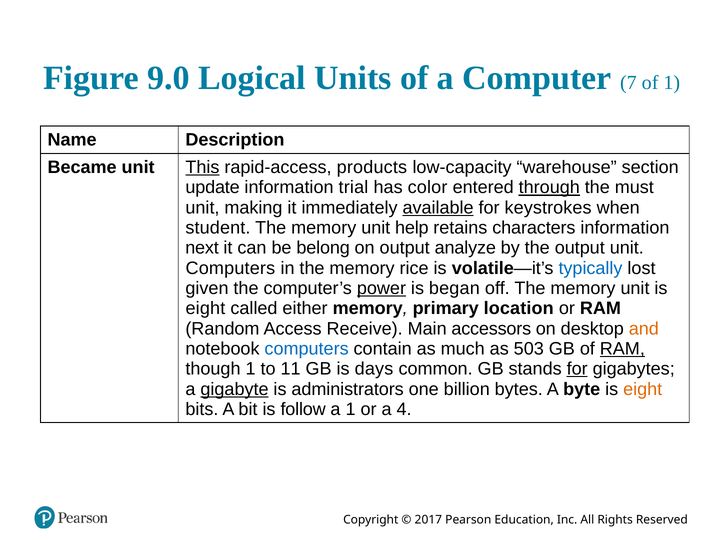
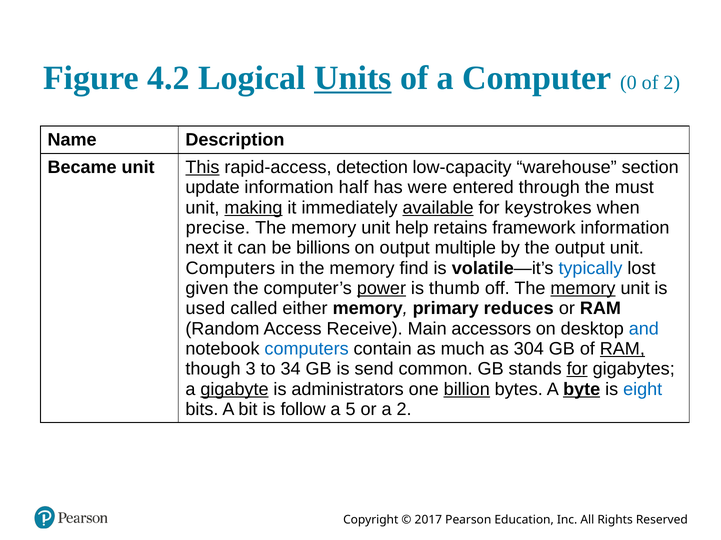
9.0: 9.0 -> 4.2 (169, 78)
Units underline: none -> present (353, 78)
7: 7 -> 0 (628, 83)
of 1: 1 -> 2 (672, 83)
products: products -> detection (372, 168)
trial: trial -> half (353, 188)
color: color -> were (428, 188)
through underline: present -> none (549, 188)
making underline: none -> present (253, 208)
student: student -> precise (218, 228)
characters: characters -> framework (534, 228)
belong: belong -> billions (323, 248)
analyze: analyze -> multiple (465, 248)
rice: rice -> find (414, 269)
began: began -> thumb (454, 289)
memory underline: none -> present (583, 289)
eight: eight -> used (205, 309)
location: location -> reduces (519, 309)
and colour: orange -> blue (644, 329)
503: 503 -> 304 (529, 349)
though 1: 1 -> 3 (251, 369)
11: 11 -> 34 (291, 369)
days: days -> send (374, 369)
billion underline: none -> present (467, 390)
byte underline: none -> present (582, 390)
eight colour: orange -> blue (643, 390)
a 1: 1 -> 5 (351, 410)
a 4: 4 -> 2 (404, 410)
